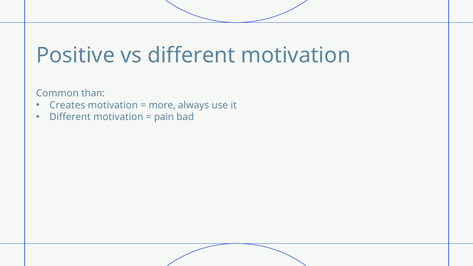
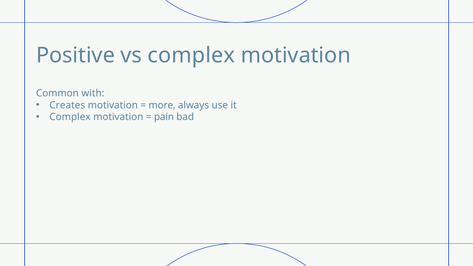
vs different: different -> complex (191, 55)
than: than -> with (93, 93)
Different: Different -> Complex (70, 117)
